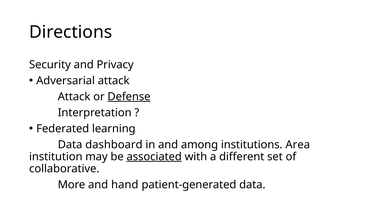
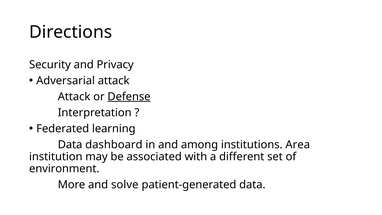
associated underline: present -> none (154, 157)
collaborative: collaborative -> environment (64, 169)
hand: hand -> solve (125, 185)
